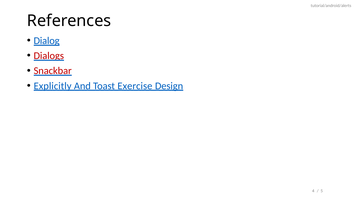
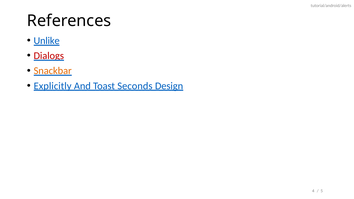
Dialog: Dialog -> Unlike (47, 41)
Snackbar colour: red -> orange (53, 71)
Exercise: Exercise -> Seconds (135, 86)
